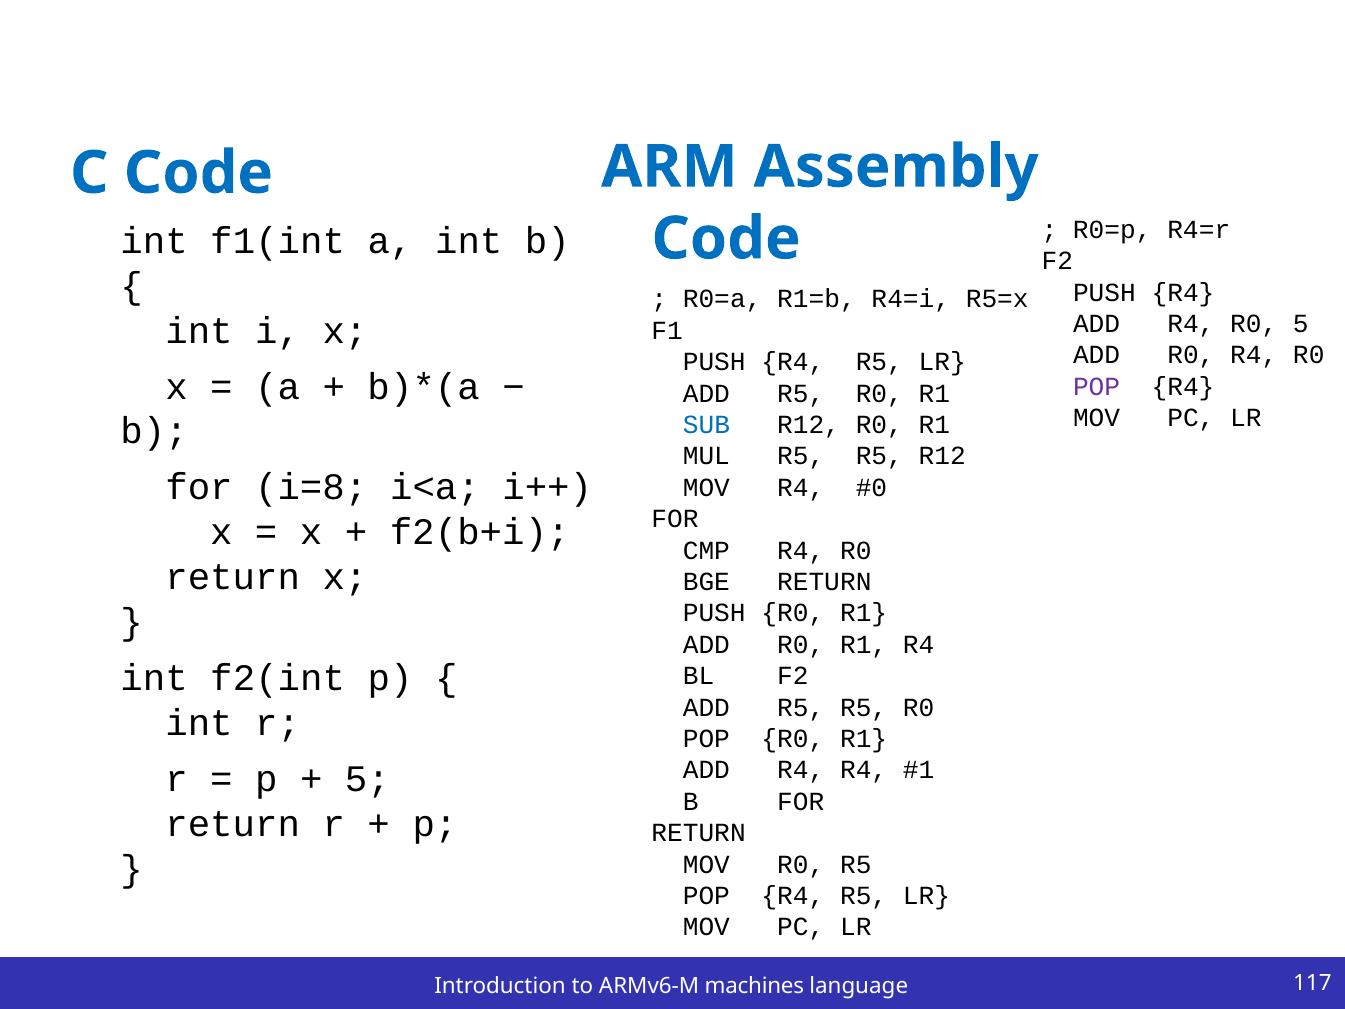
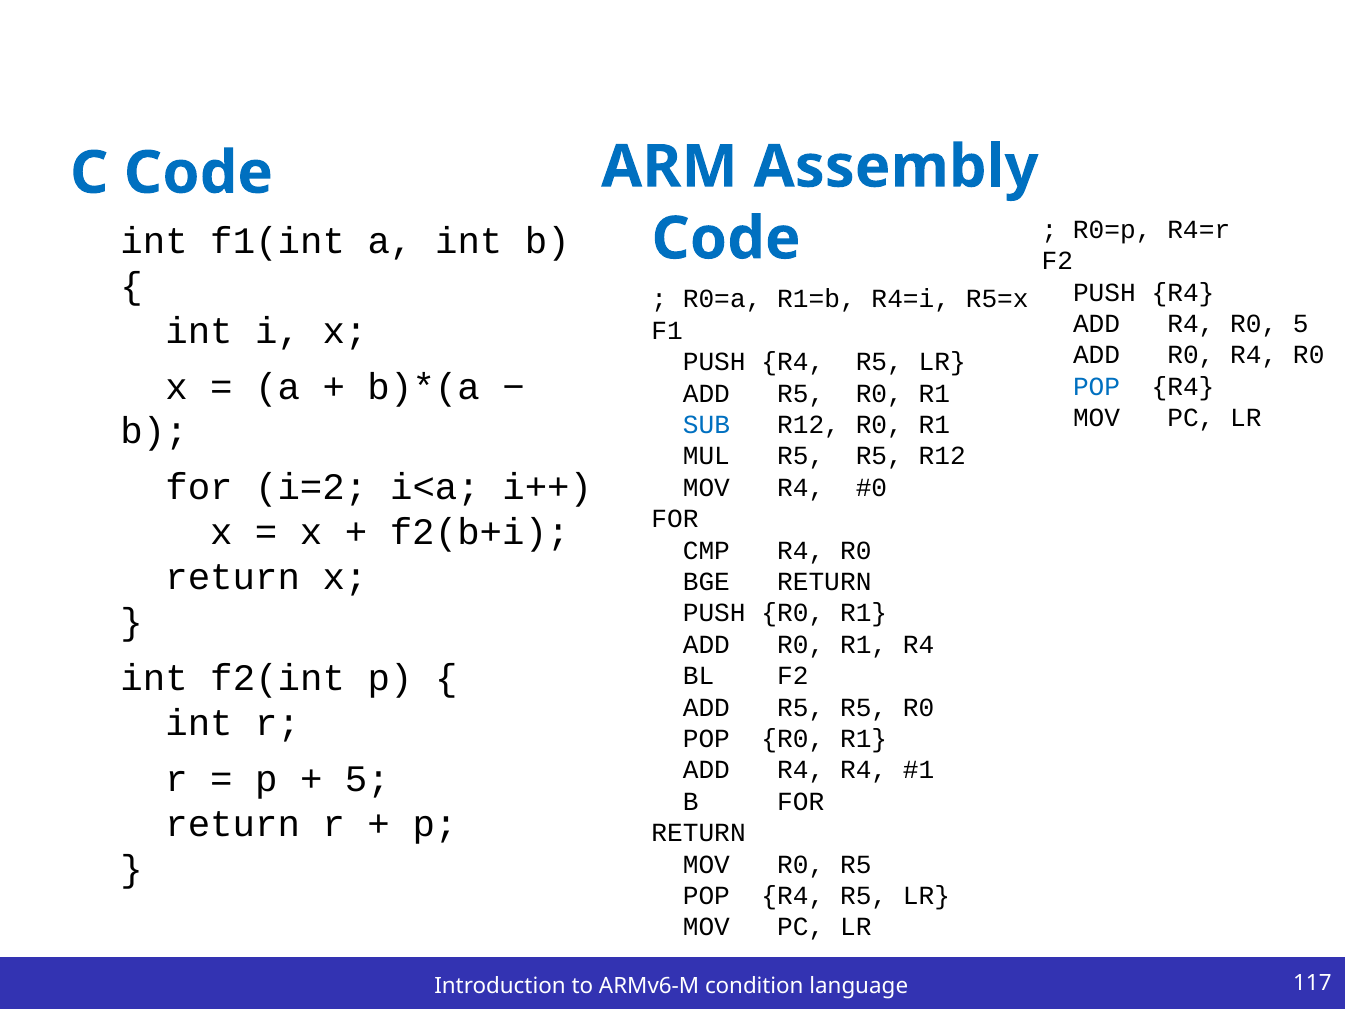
POP colour: purple -> blue (1097, 387)
i=8: i=8 -> i=2 (311, 488)
machines: machines -> condition (754, 986)
